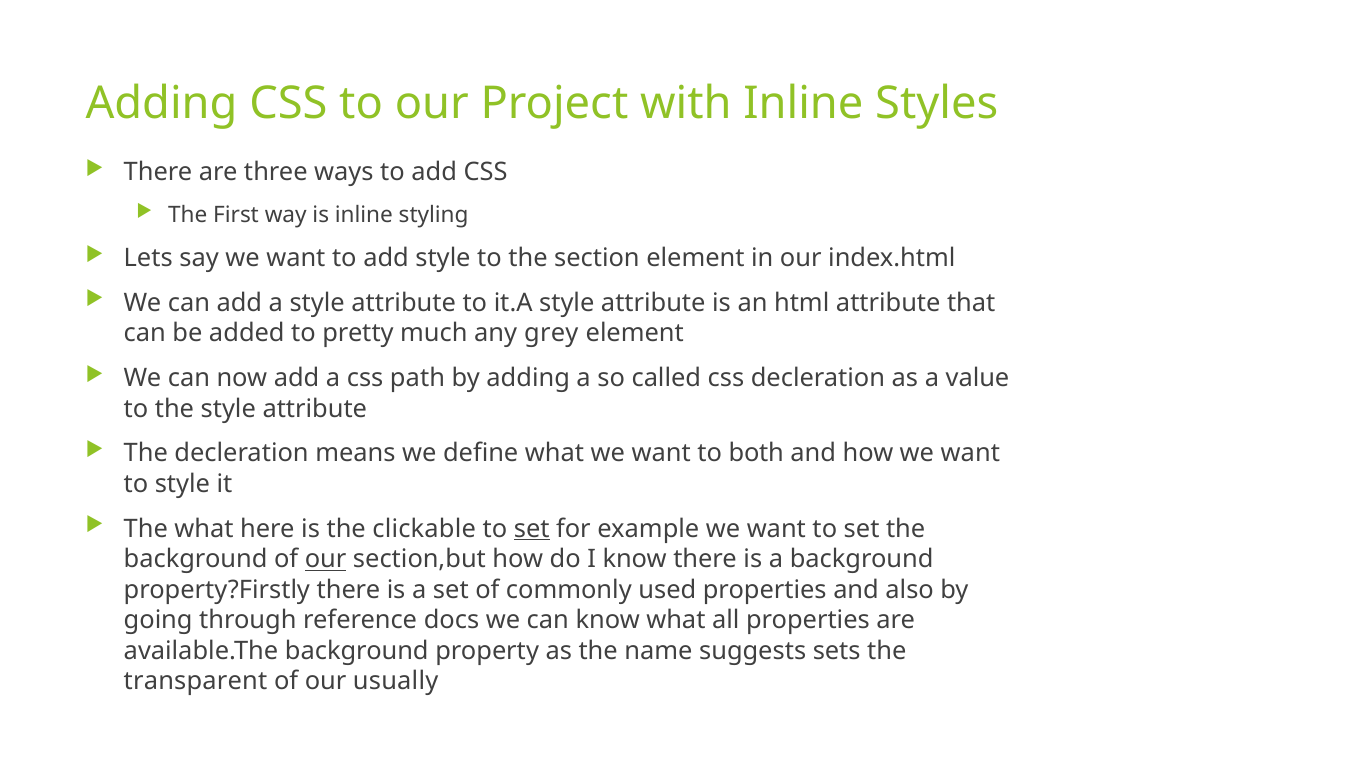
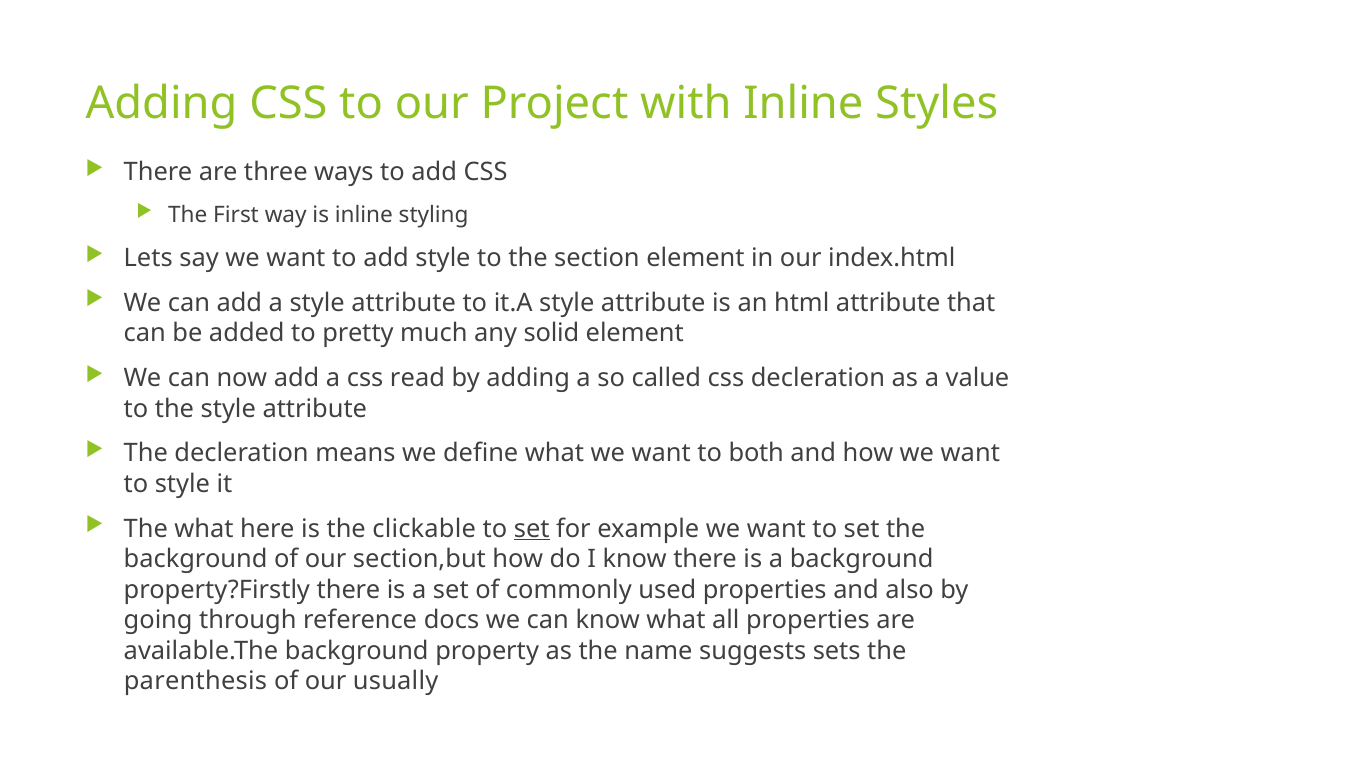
grey: grey -> solid (551, 333)
path: path -> read (417, 378)
our underline: present -> none (326, 559)
transparent: transparent -> parenthesis (195, 681)
